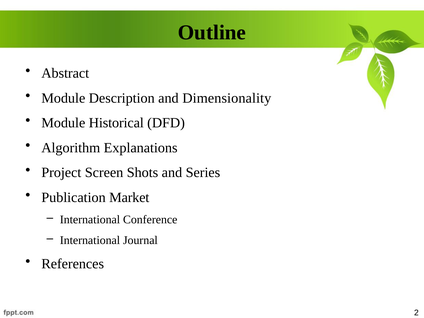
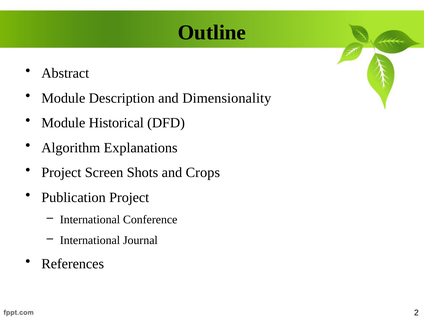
Series: Series -> Crops (203, 173)
Publication Market: Market -> Project (129, 197)
